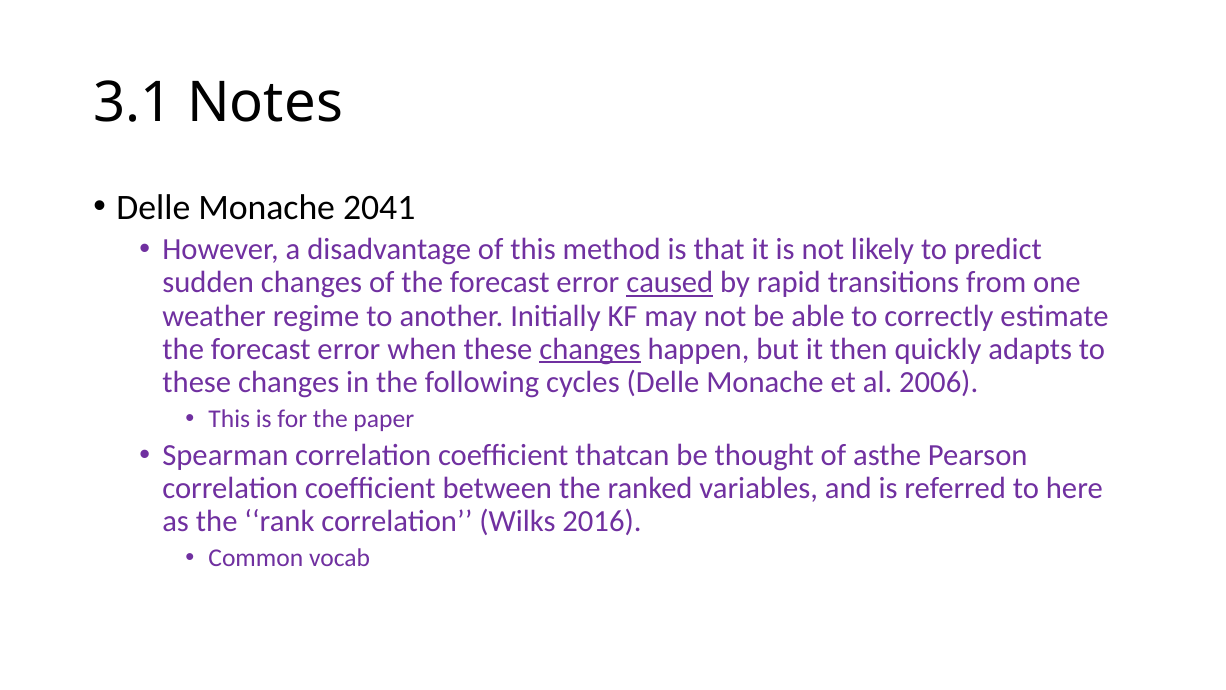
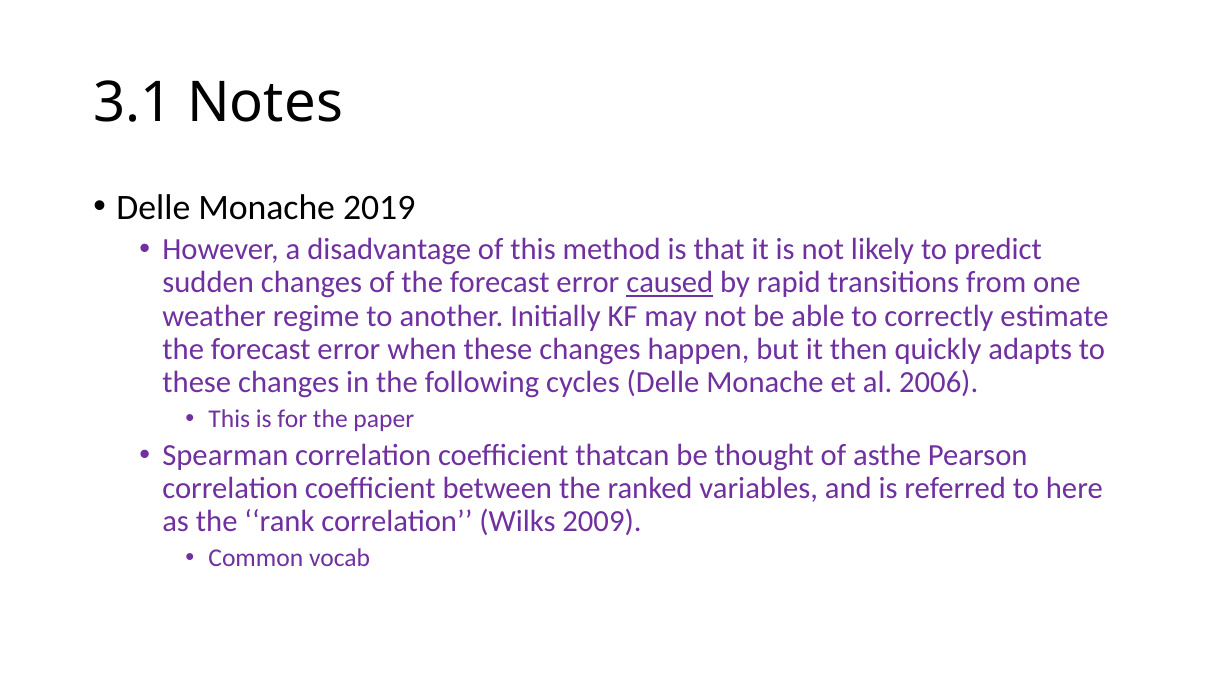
2041: 2041 -> 2019 (379, 207)
changes underline: present -> none (590, 349)
2016: 2016 -> 2009 (602, 521)
